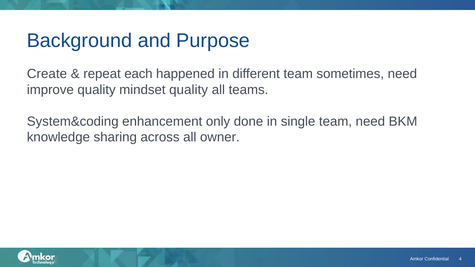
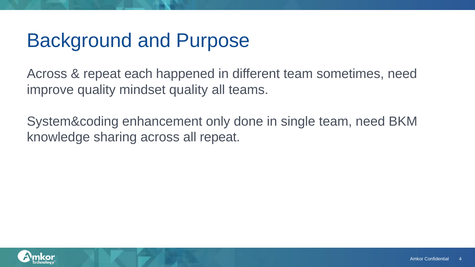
Create: Create -> Across (47, 74)
all owner: owner -> repeat (220, 137)
